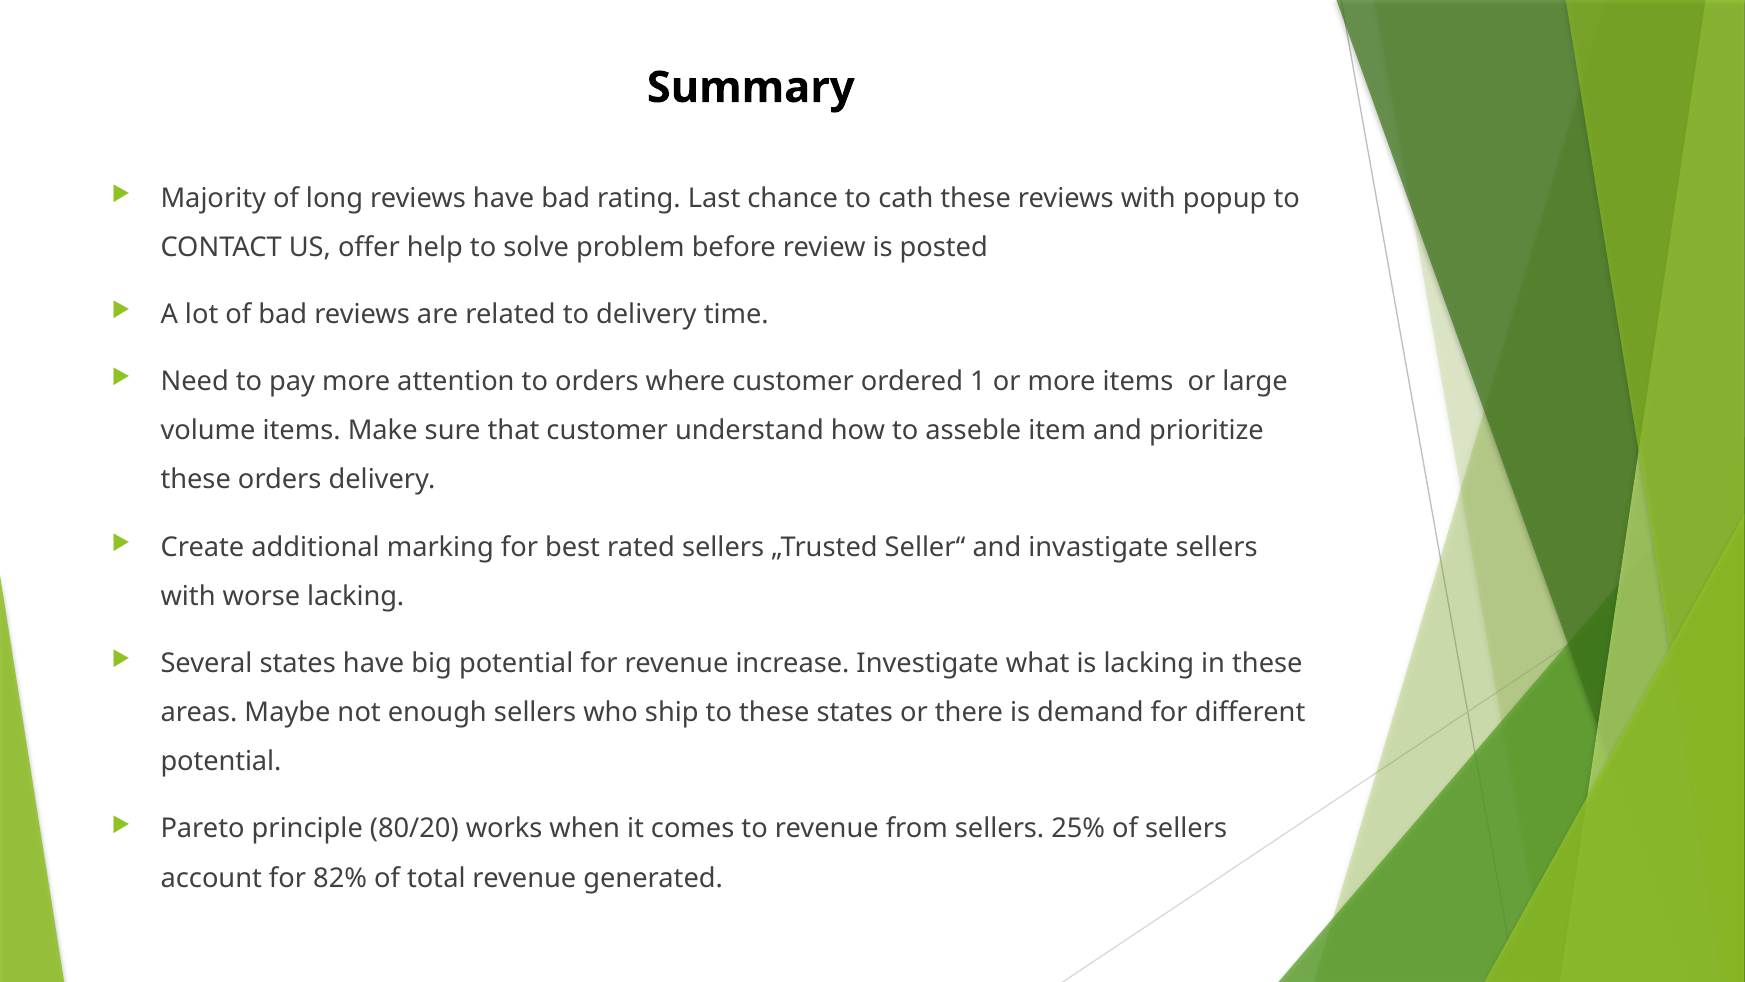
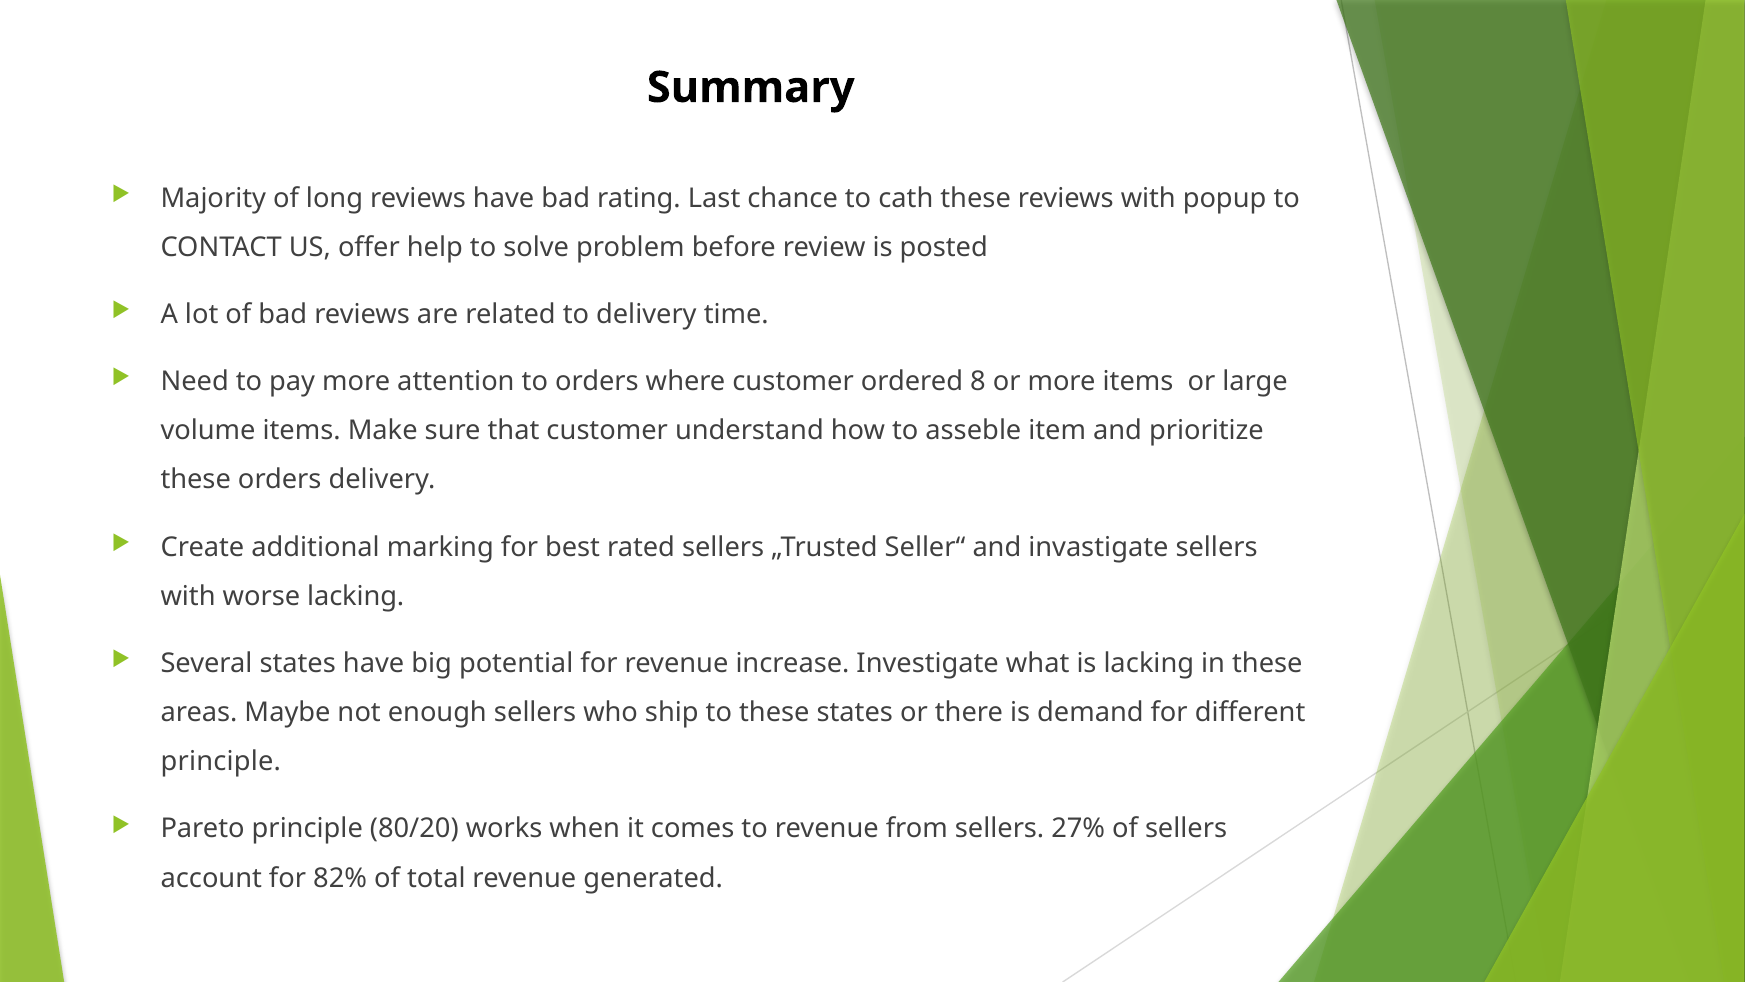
1: 1 -> 8 (978, 382)
potential: potential -> principle (221, 761)
25%: 25% -> 27% (1078, 829)
